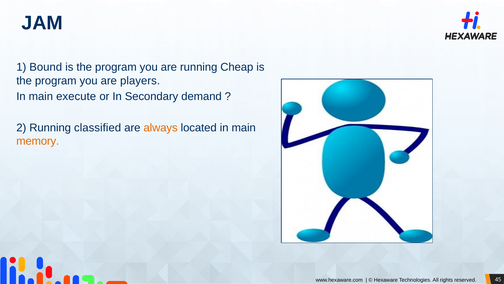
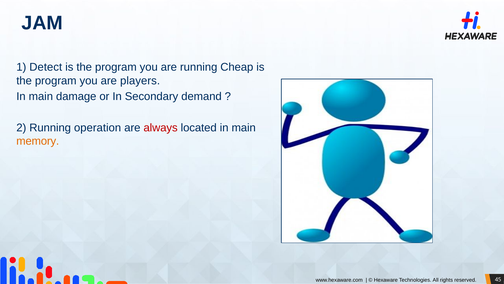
Bound: Bound -> Detect (46, 67)
execute: execute -> damage (76, 96)
classified: classified -> operation (98, 128)
always colour: orange -> red (161, 128)
